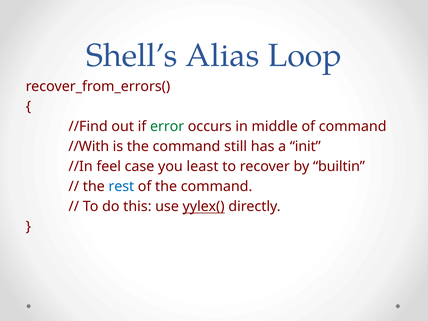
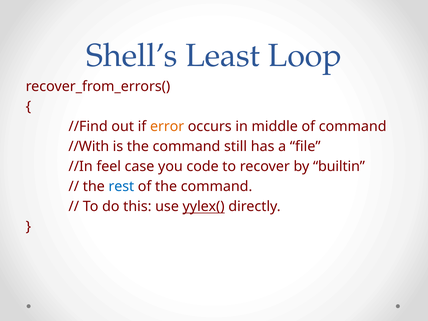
Alias: Alias -> Least (223, 56)
error colour: green -> orange (167, 127)
init: init -> file (305, 147)
least: least -> code (203, 166)
